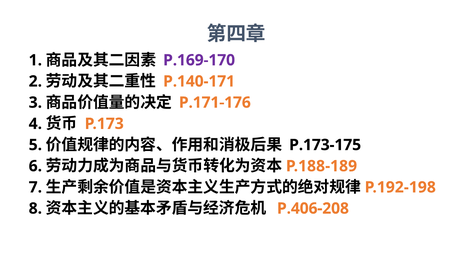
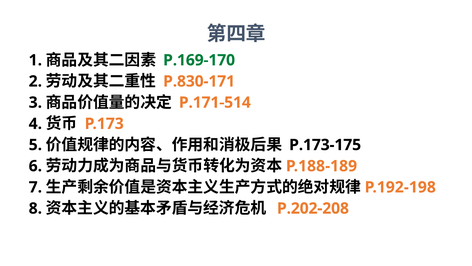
P.169-170 colour: purple -> green (199, 60)
P.140-171: P.140-171 -> P.830-171 (199, 81)
P.171-176: P.171-176 -> P.171-514 (215, 102)
P.406-208: P.406-208 -> P.202-208 (313, 208)
